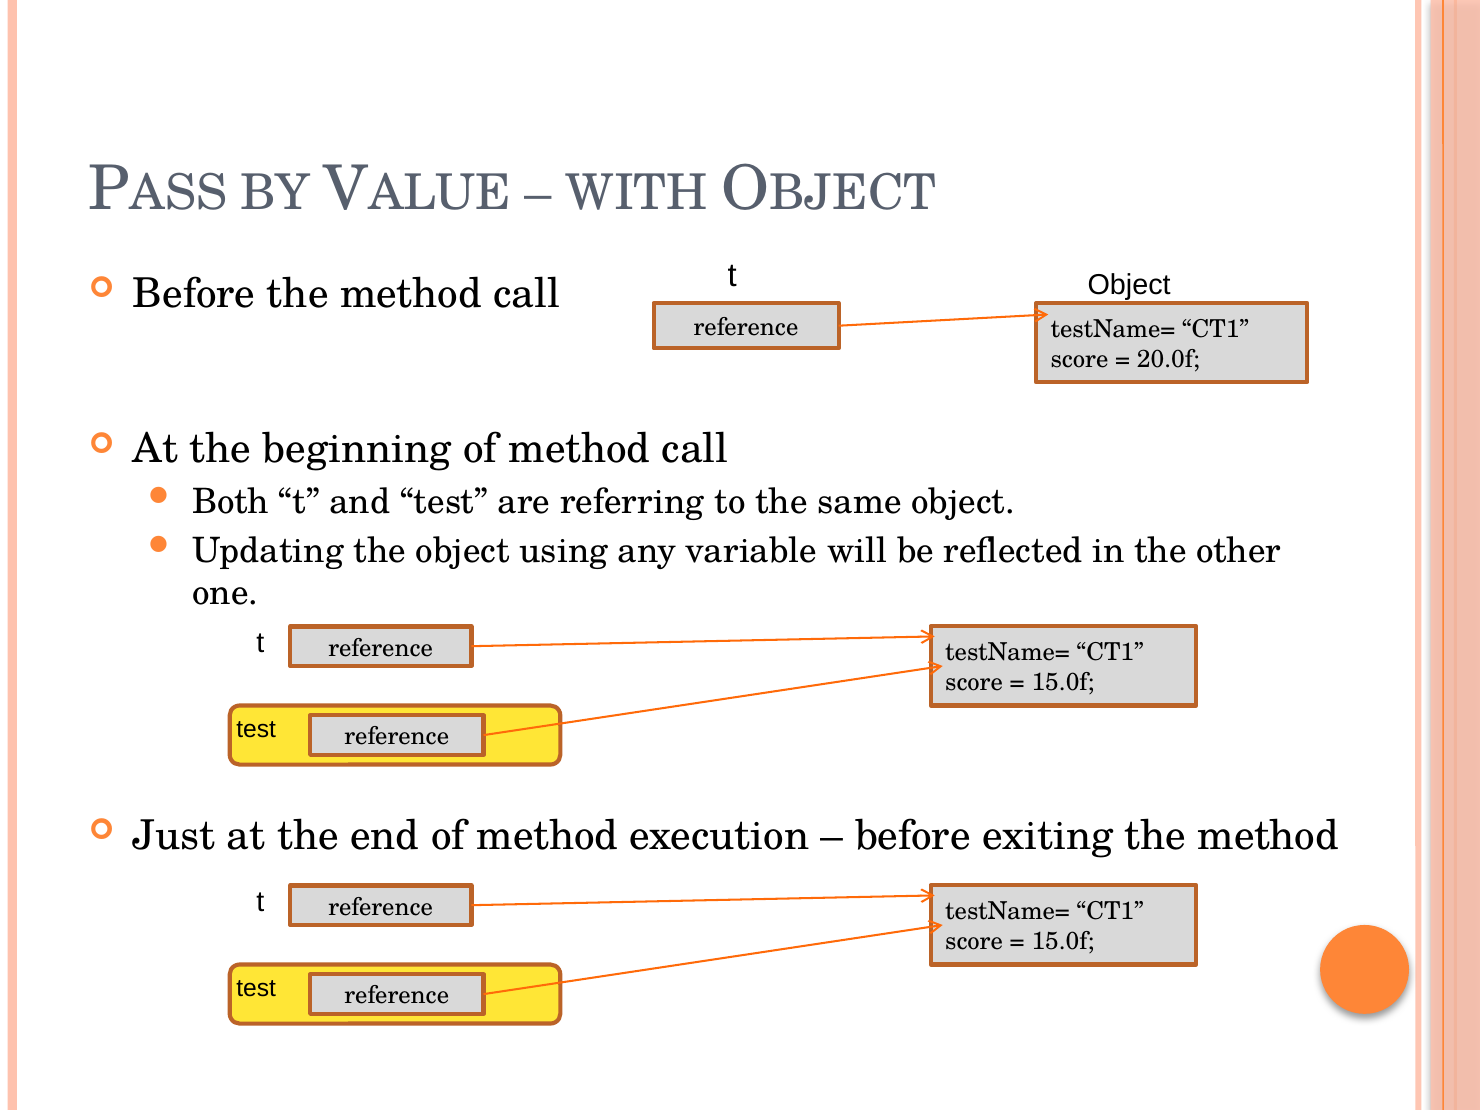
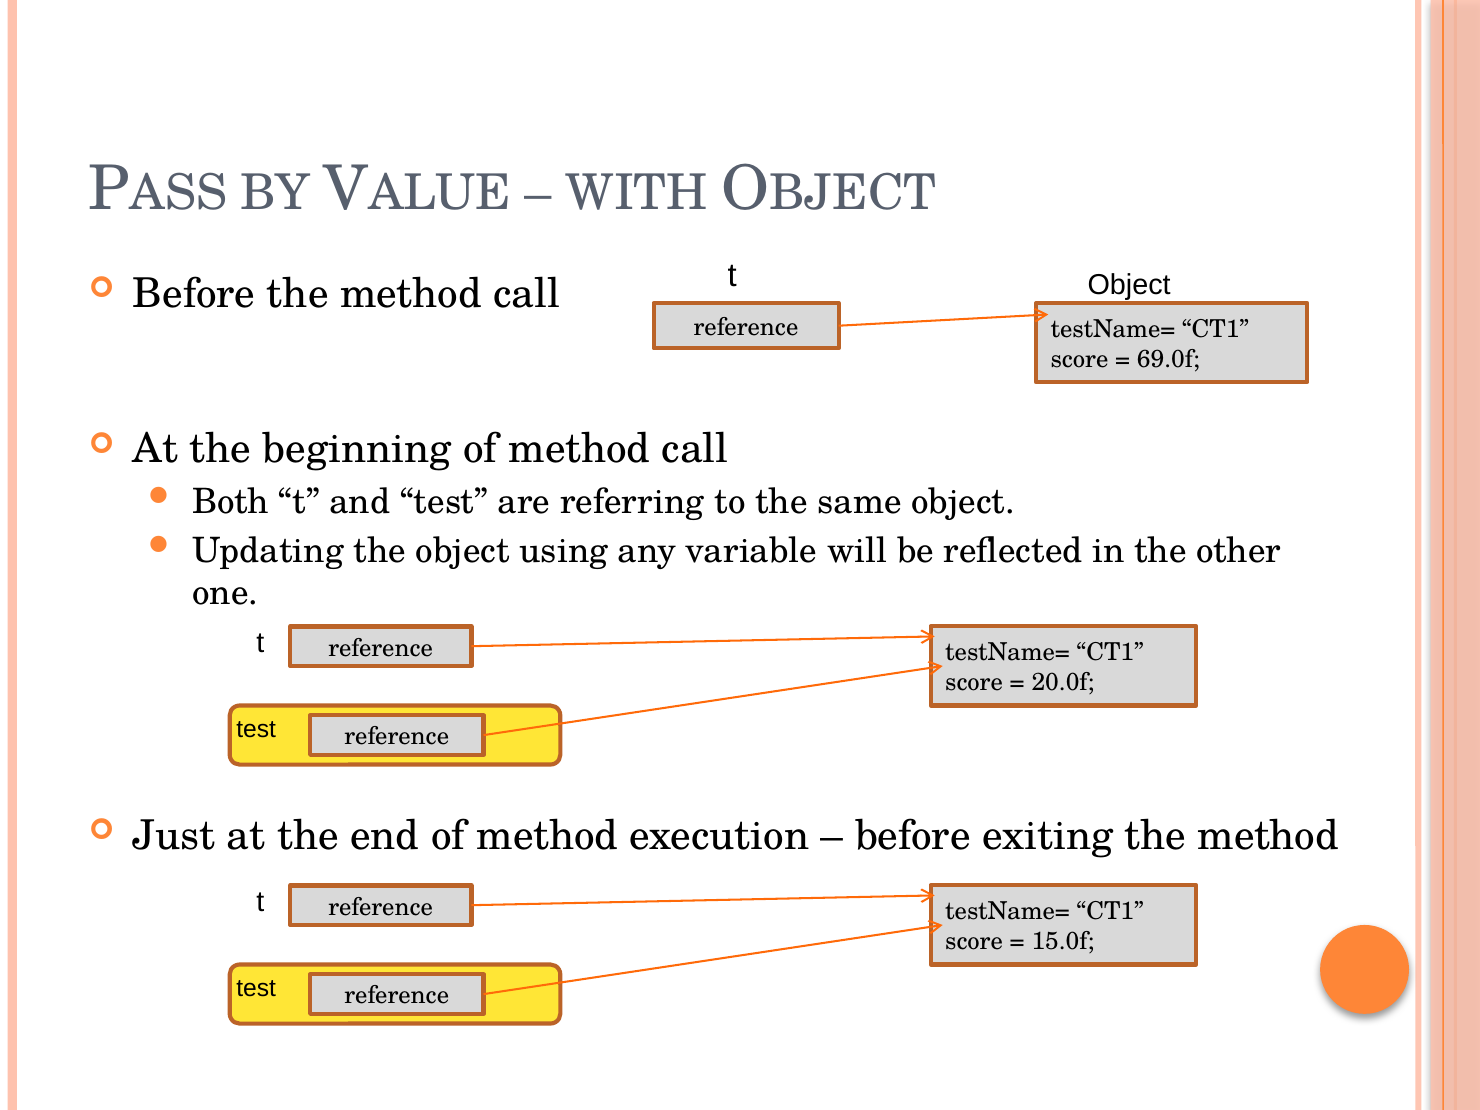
20.0f: 20.0f -> 69.0f (1168, 359)
15.0f: 15.0f -> 20.0f (1063, 682)
